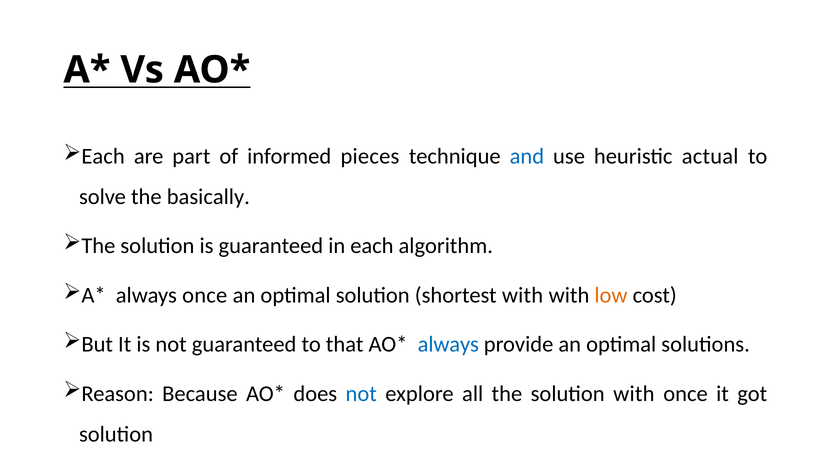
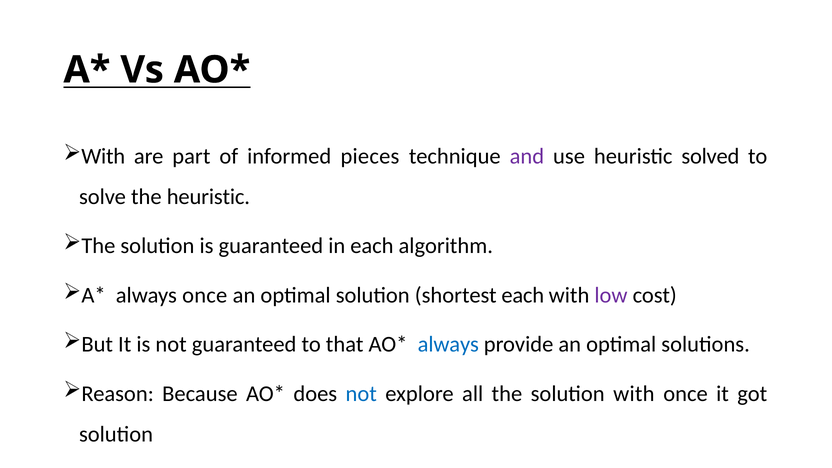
Each: Each -> With (103, 156)
and colour: blue -> purple (527, 156)
actual: actual -> solved (710, 156)
the basically: basically -> heuristic (208, 197)
shortest with: with -> each (523, 295)
low colour: orange -> purple (611, 295)
